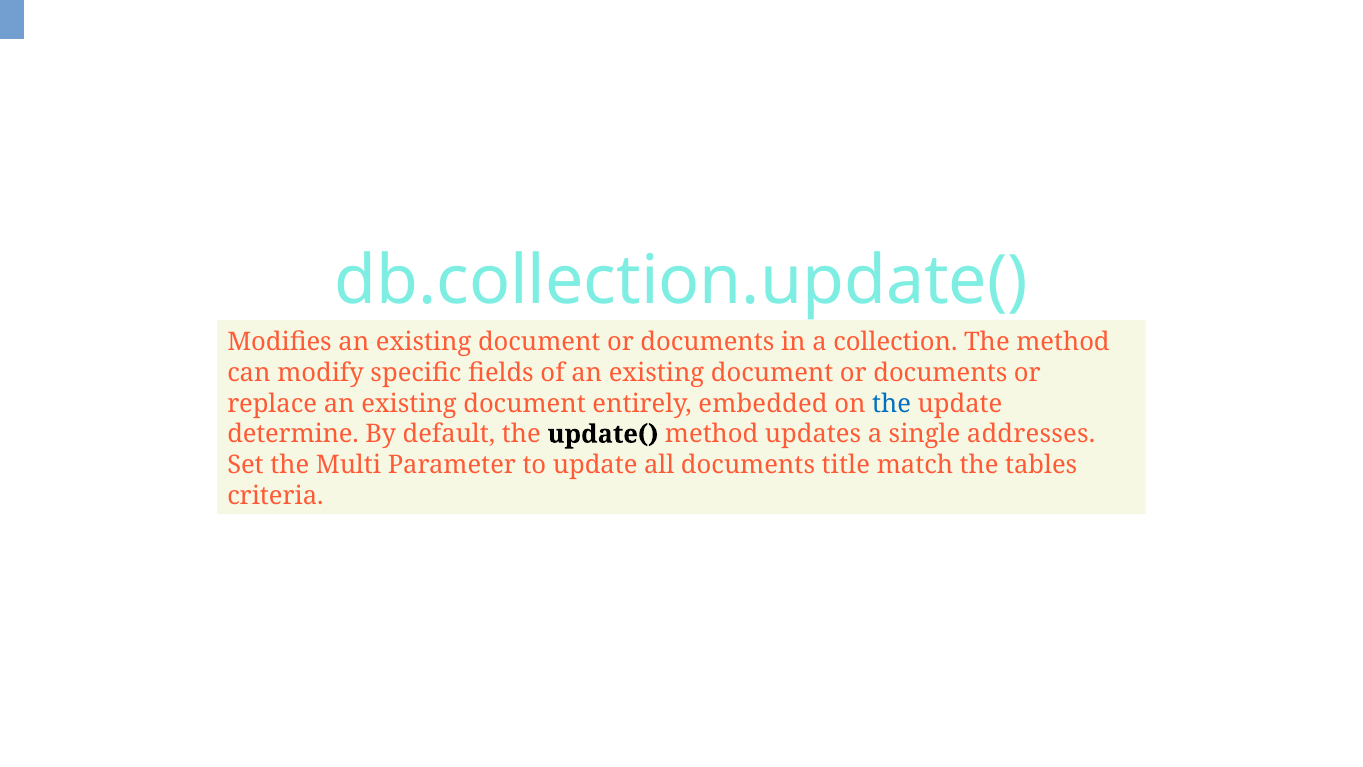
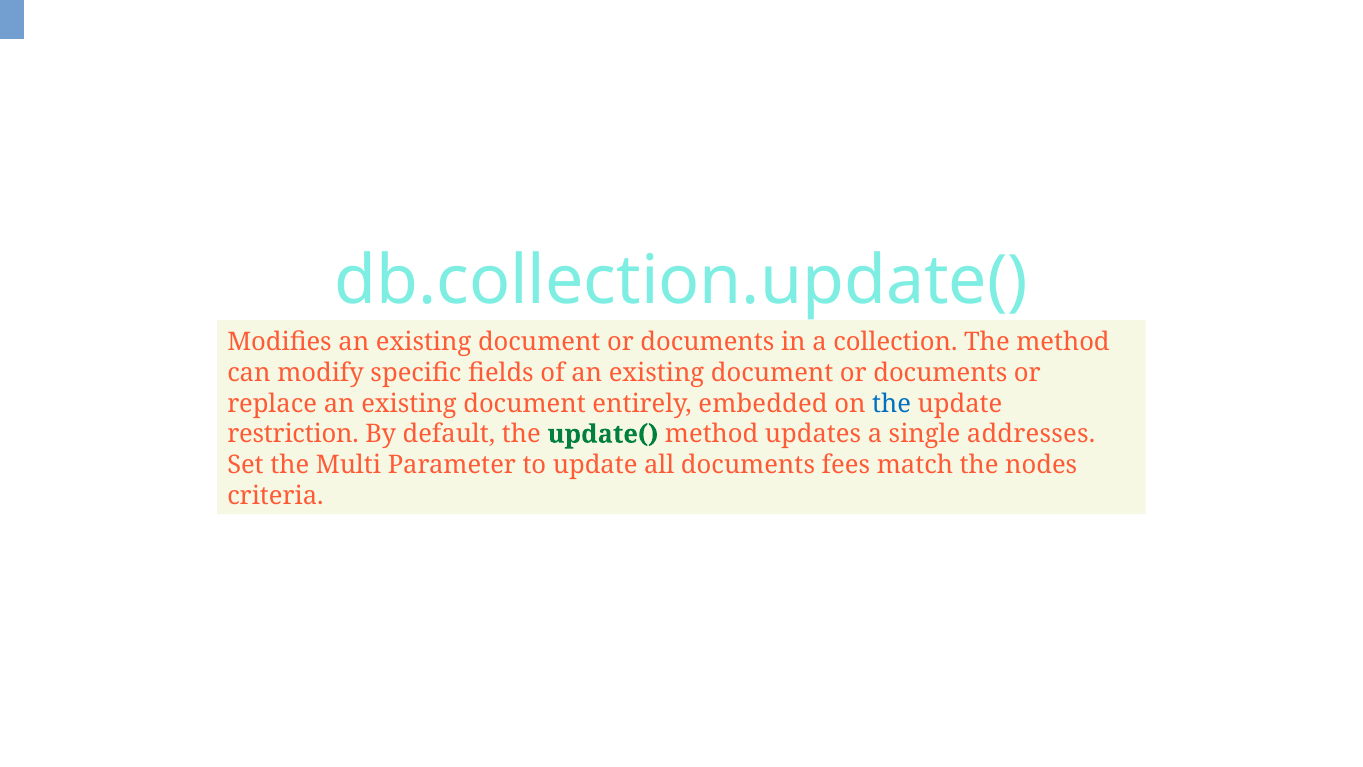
determine: determine -> restriction (293, 434)
update( colour: black -> green (603, 434)
title: title -> fees (846, 465)
tables: tables -> nodes (1041, 465)
